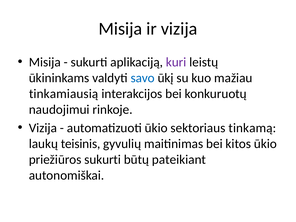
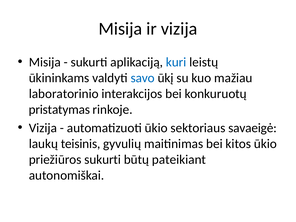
kuri colour: purple -> blue (176, 62)
tinkamiausią: tinkamiausią -> laboratorinio (64, 94)
naudojimui: naudojimui -> pristatymas (59, 109)
tinkamą: tinkamą -> savaeigė (253, 128)
